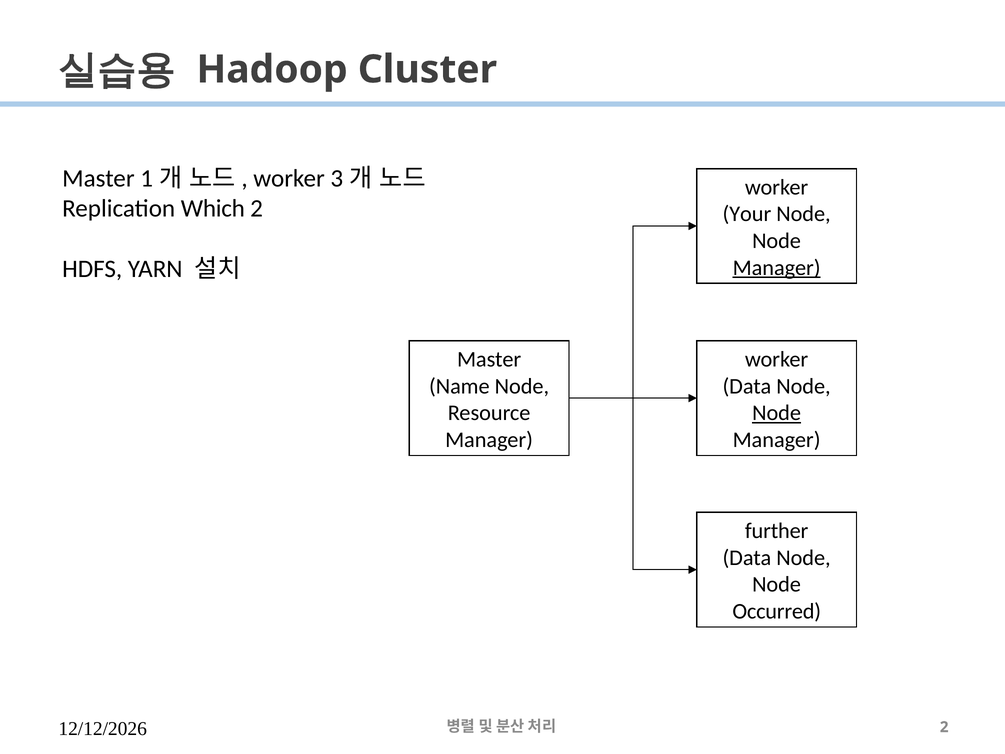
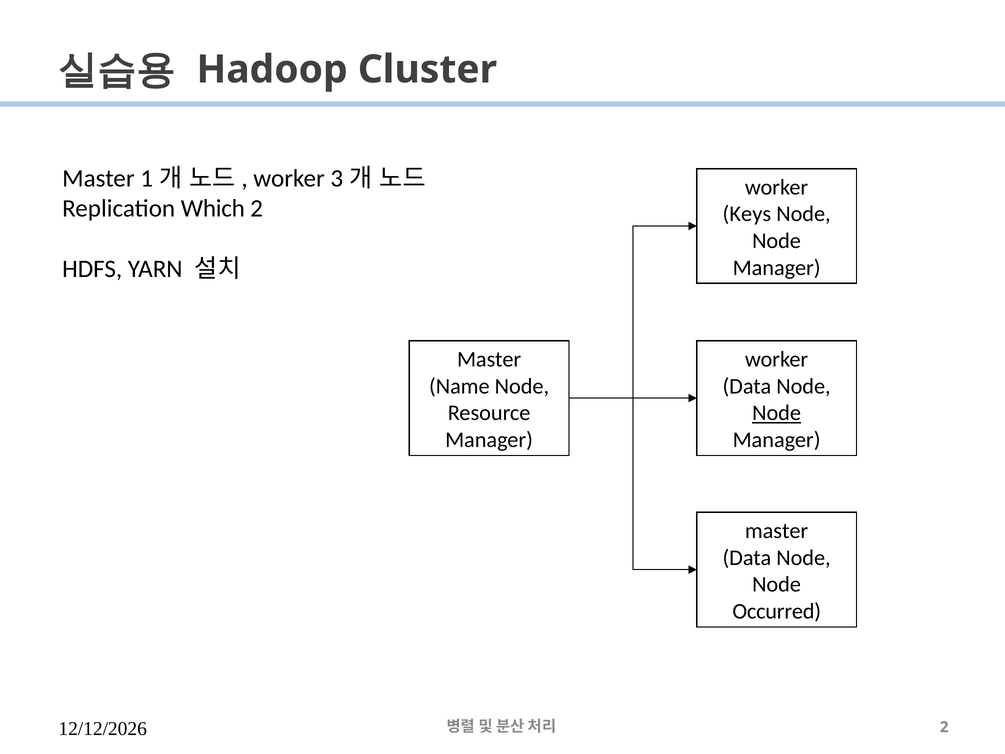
Your: Your -> Keys (747, 214)
Manager underline: present -> none (777, 268)
further: further -> master (777, 531)
